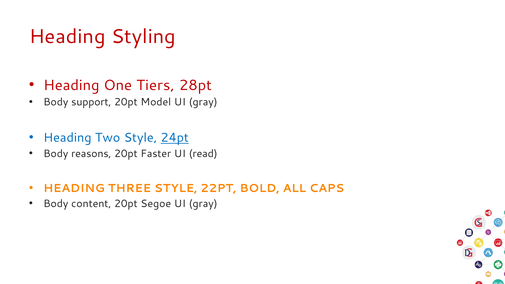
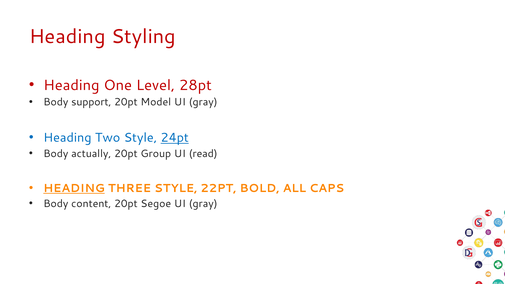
Tiers: Tiers -> Level (156, 85)
reasons: reasons -> actually (91, 154)
Faster: Faster -> Group (156, 154)
HEADING underline: none -> present (74, 189)
